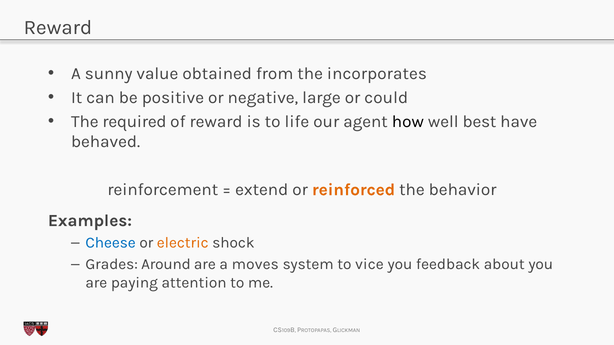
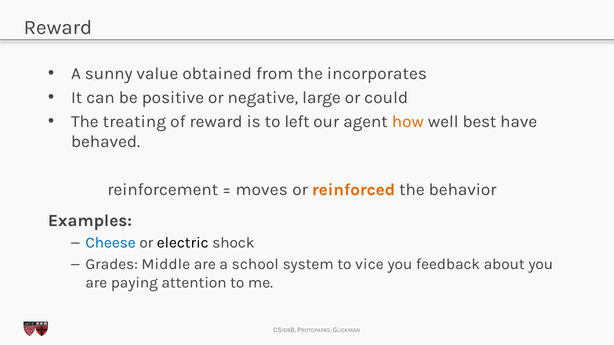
required: required -> treating (134, 122)
life: life -> left (297, 122)
how colour: black -> orange (408, 122)
extend: extend -> moves (262, 190)
electric colour: orange -> black (183, 243)
Around: Around -> Middle (166, 265)
moves: moves -> school (255, 265)
